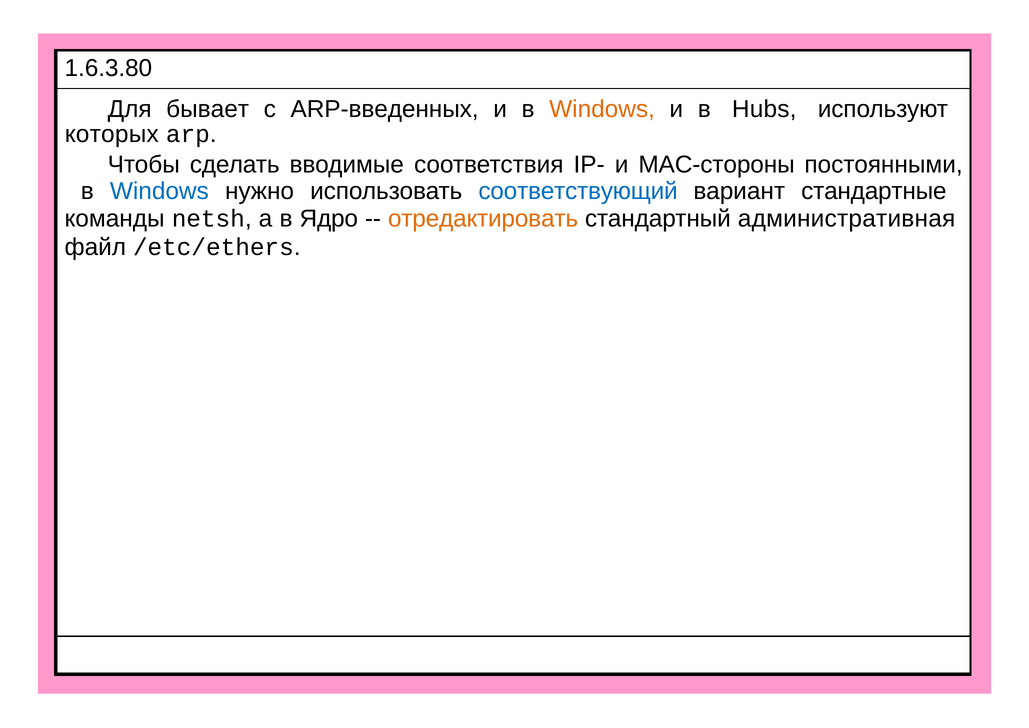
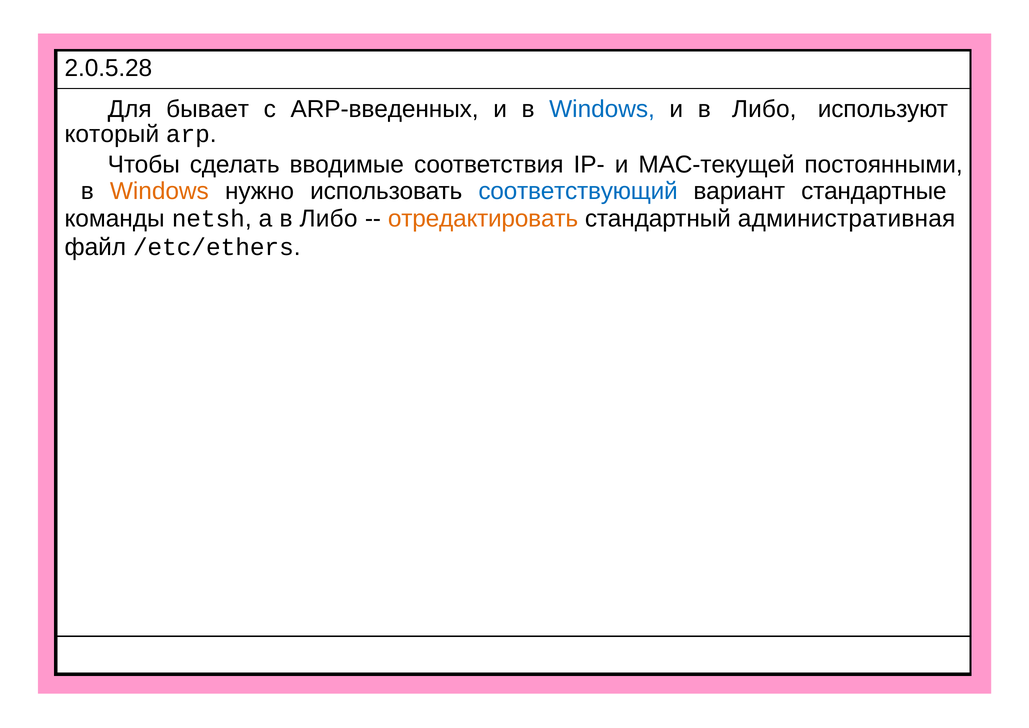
1.6.3.80: 1.6.3.80 -> 2.0.5.28 (108, 68)
Windows colour: orange -> blue (602, 109)
и в Hubs: Hubs -> Либо (764, 109)
которых: которых -> который (112, 134)
MAC-стороны: MAC-стороны -> MAC-текущей (717, 165)
Windows colour: blue -> orange (159, 191)
а в Ядро: Ядро -> Либо (329, 218)
